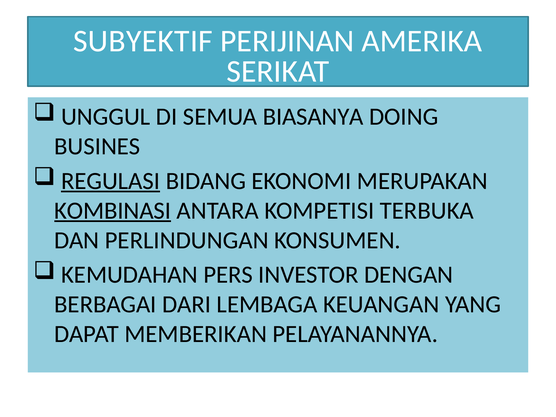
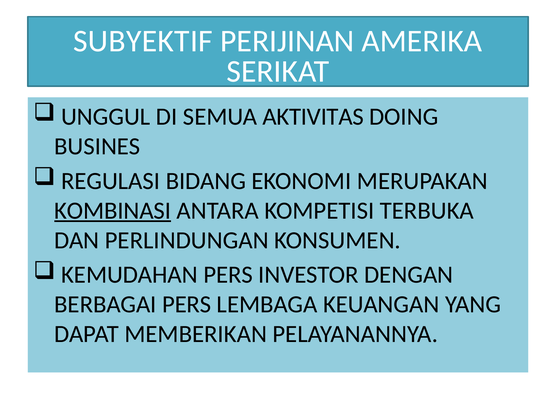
BIASANYA: BIASANYA -> AKTIVITAS (313, 117)
REGULASI underline: present -> none (111, 181)
BERBAGAI DARI: DARI -> PERS (187, 304)
